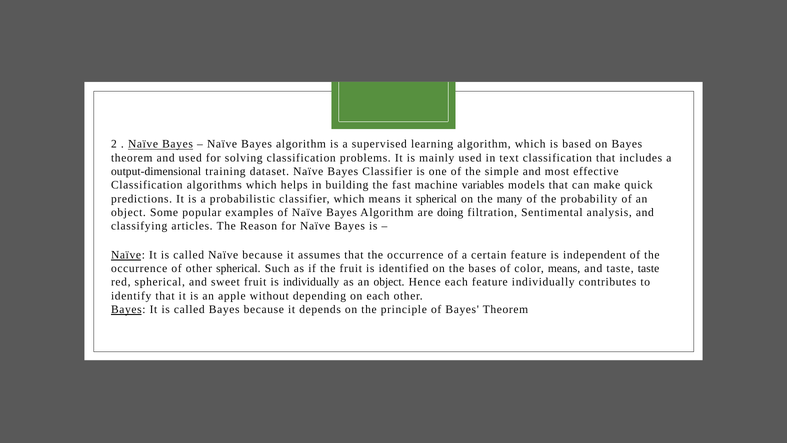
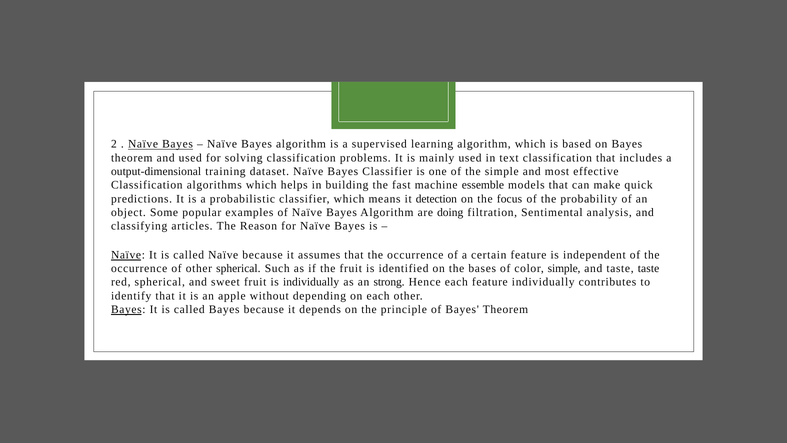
variables: variables -> essemble (483, 185)
it spherical: spherical -> detection (436, 199)
many: many -> focus (509, 199)
color means: means -> simple (564, 268)
as an object: object -> strong (389, 282)
